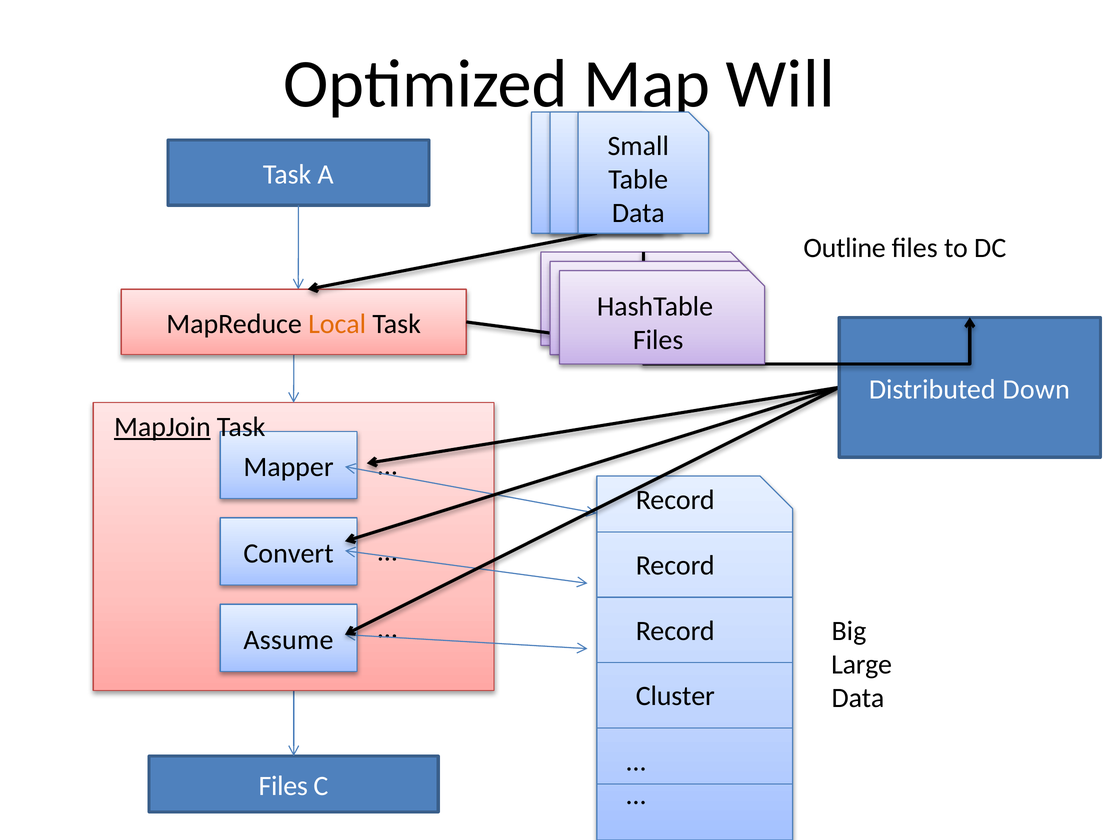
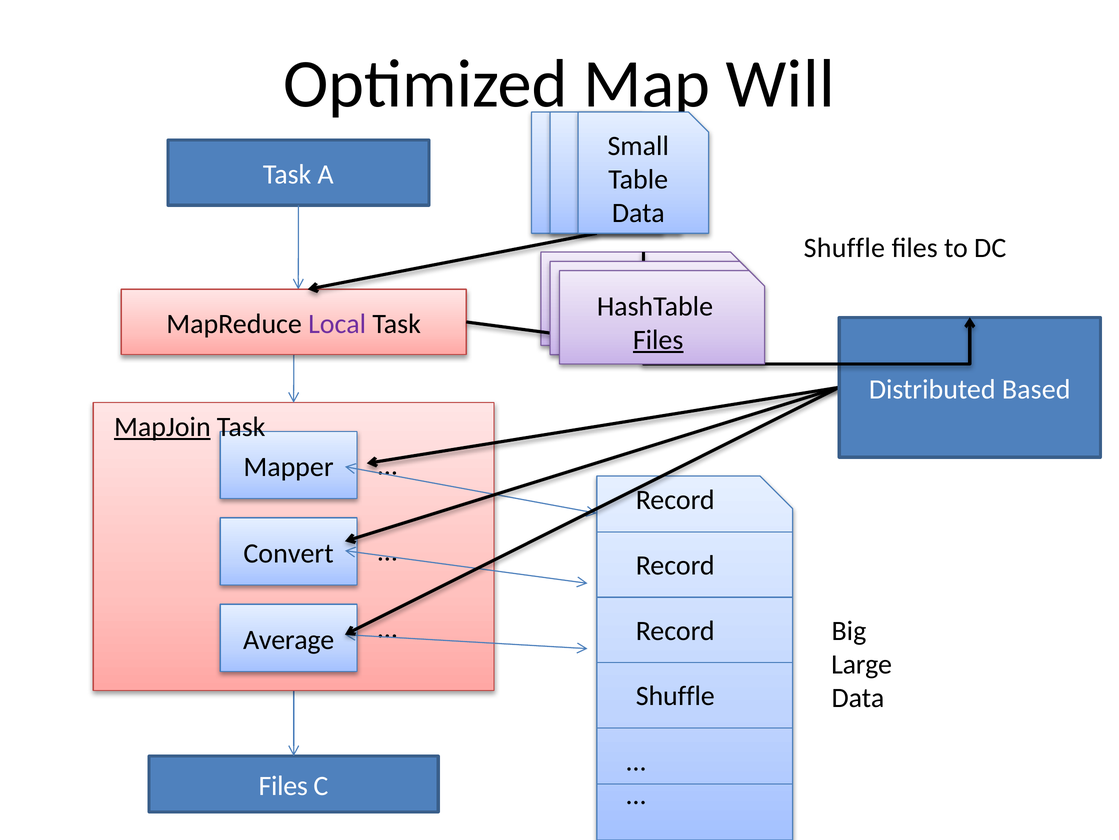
Outline: Outline -> Shuffle (844, 248)
Local colour: orange -> purple (337, 324)
Files underline: none -> present (658, 340)
Down: Down -> Based (1036, 389)
Assume: Assume -> Average (289, 639)
Cluster: Cluster -> Shuffle (675, 696)
